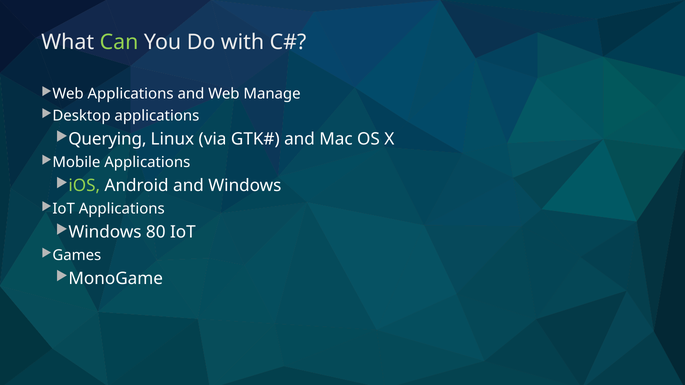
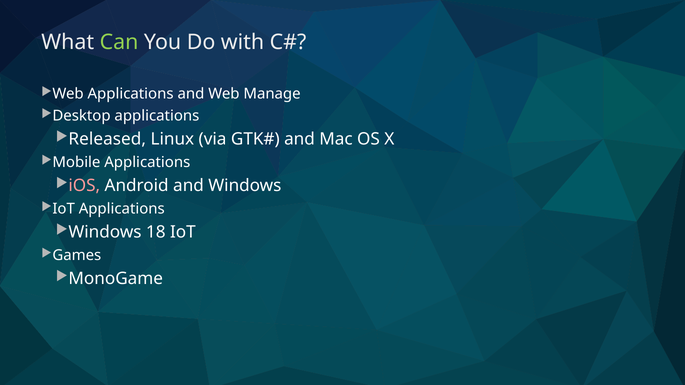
Querying: Querying -> Released (107, 139)
iOS colour: light green -> pink (84, 186)
80: 80 -> 18 (156, 232)
